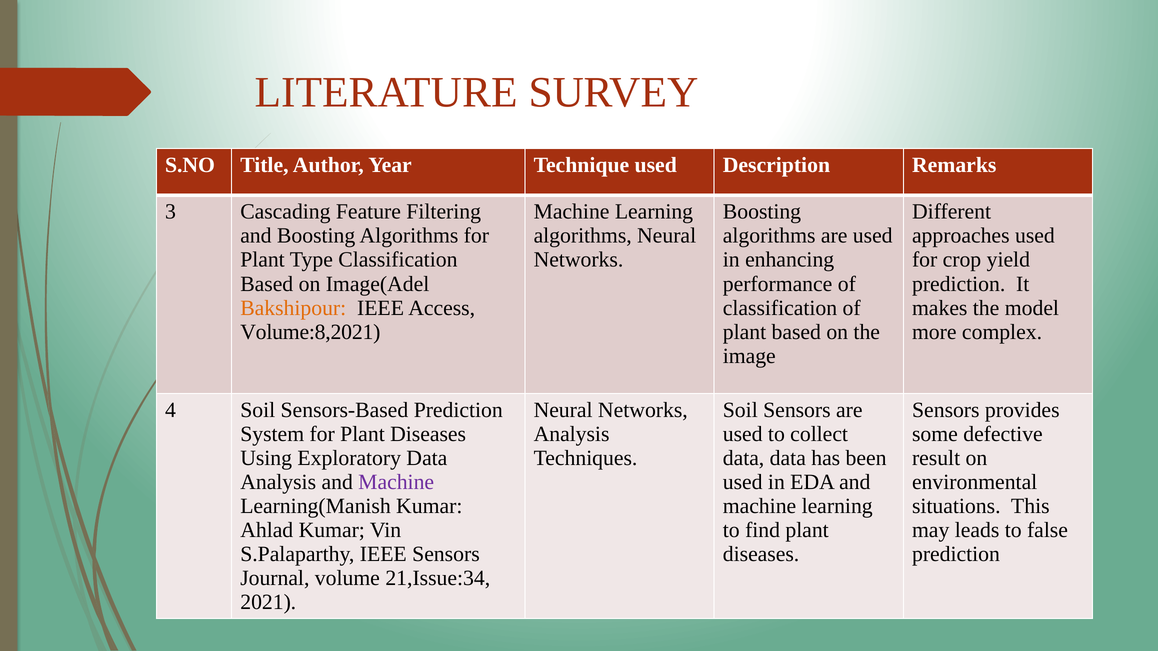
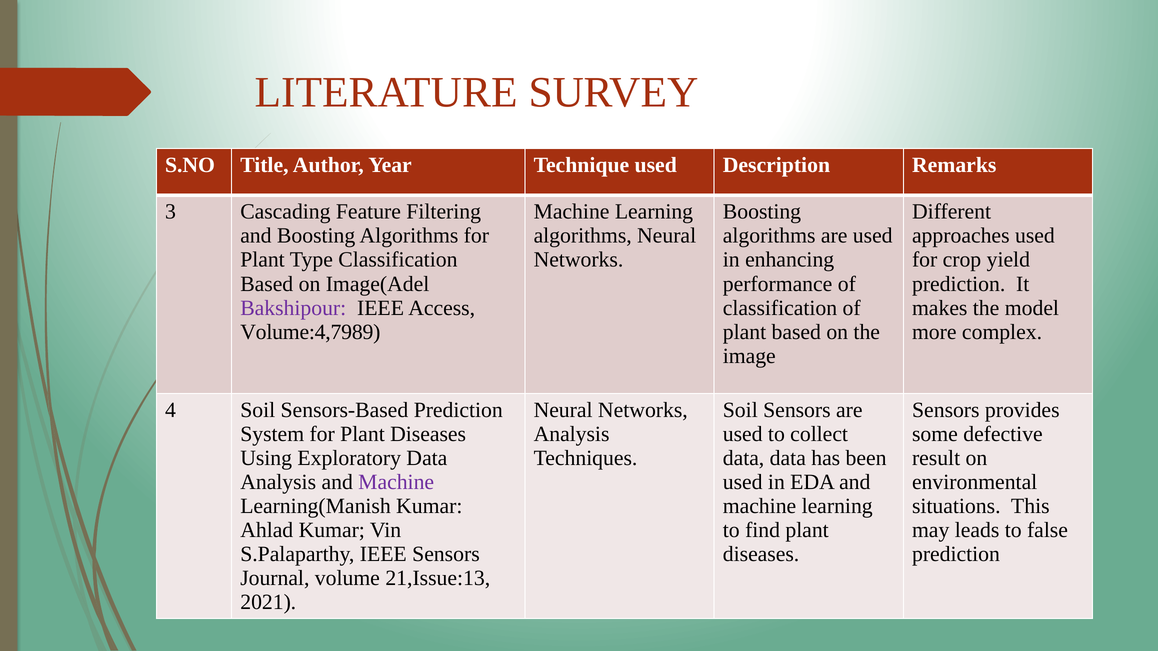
Bakshipour colour: orange -> purple (293, 308)
Volume:8,2021: Volume:8,2021 -> Volume:4,7989 (310, 332)
21,Issue:34: 21,Issue:34 -> 21,Issue:13 (438, 579)
